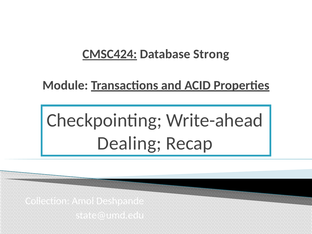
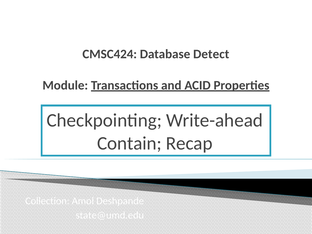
CMSC424 underline: present -> none (110, 54)
Strong: Strong -> Detect (211, 54)
Dealing: Dealing -> Contain (129, 143)
